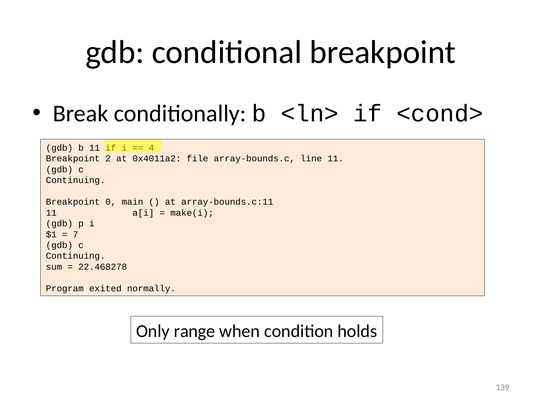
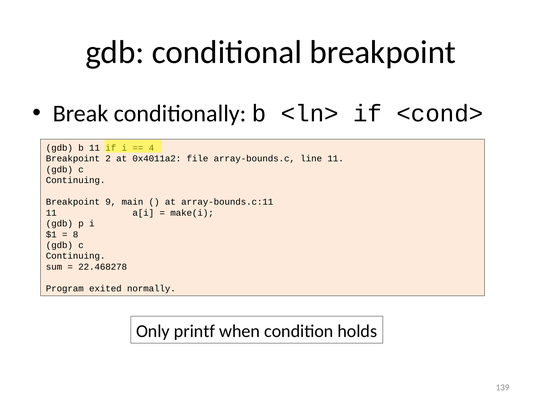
0: 0 -> 9 (111, 202)
7: 7 -> 8 (76, 235)
range: range -> printf (194, 331)
